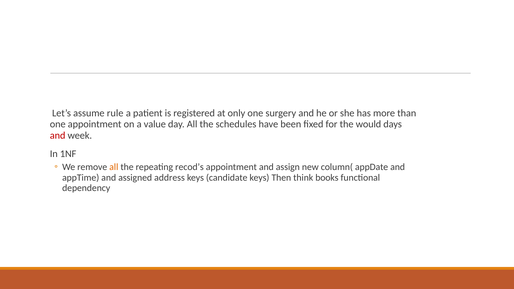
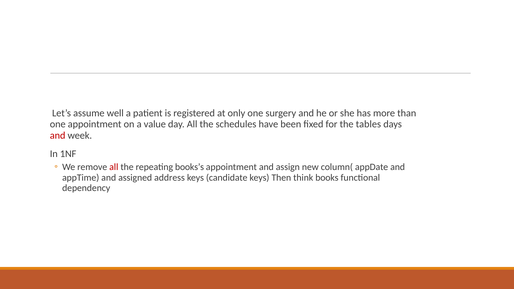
rule: rule -> well (115, 113)
would: would -> tables (368, 124)
all colour: orange -> red (114, 167)
recod’s: recod’s -> books’s (190, 167)
